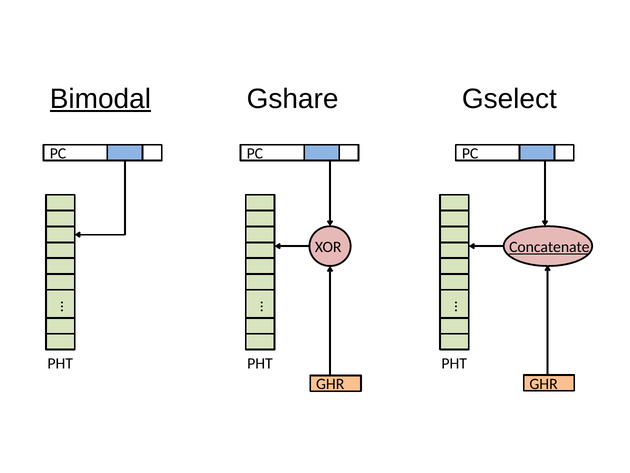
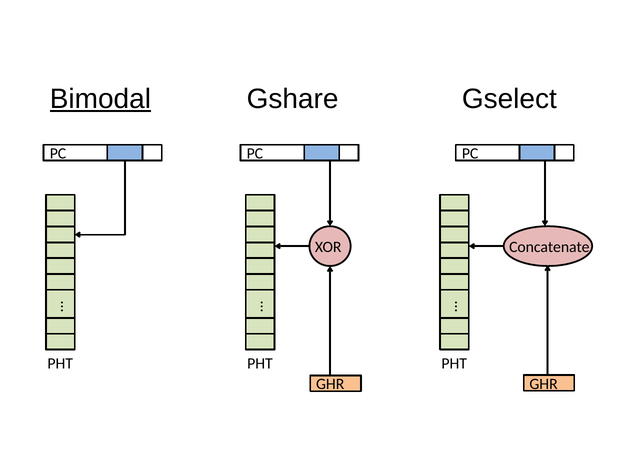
Concatenate underline: present -> none (549, 247)
